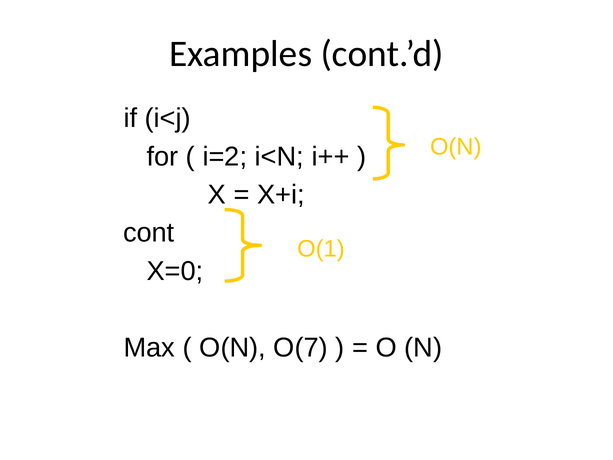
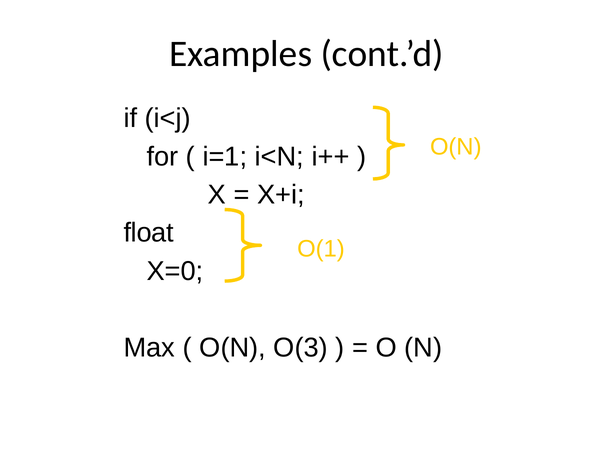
i=2: i=2 -> i=1 (225, 157)
cont: cont -> float (149, 233)
O(7: O(7 -> O(3 (301, 347)
